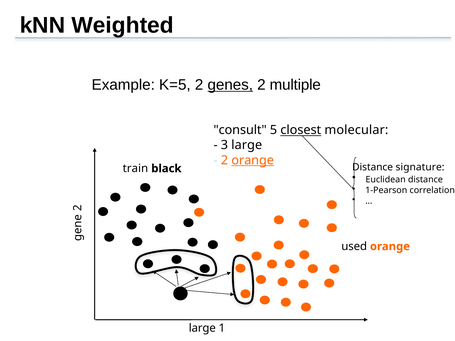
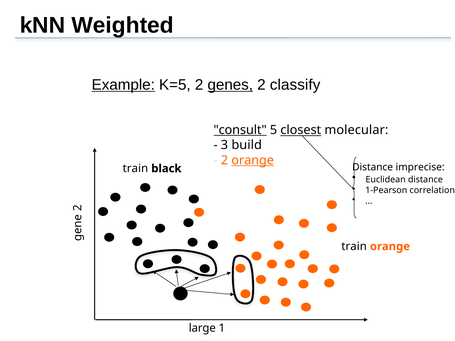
Example underline: none -> present (123, 85)
multiple: multiple -> classify (295, 85)
consult underline: none -> present (240, 130)
3 large: large -> build (247, 145)
signature: signature -> imprecise (420, 167)
used: used -> train (354, 247)
